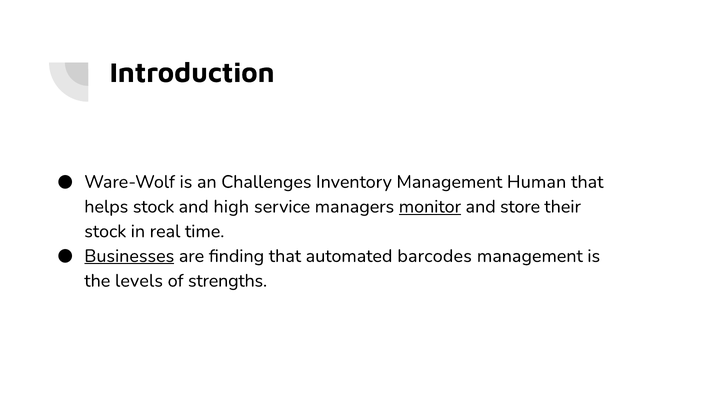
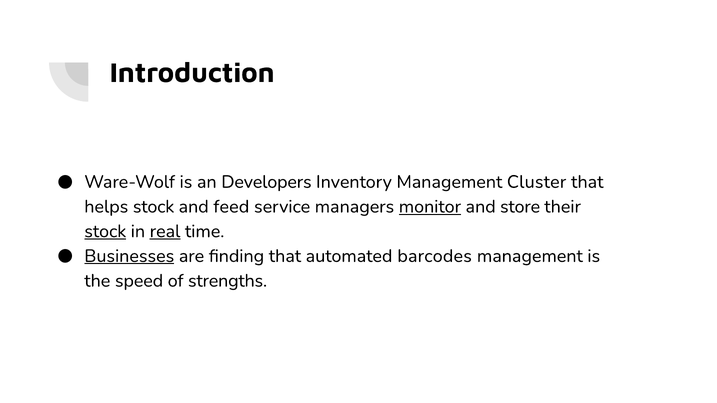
Challenges: Challenges -> Developers (266, 182)
Human: Human -> Cluster (537, 182)
high: high -> feed (231, 207)
stock underline: none -> present (105, 231)
real underline: none -> present (165, 231)
levels: levels -> speed (139, 281)
